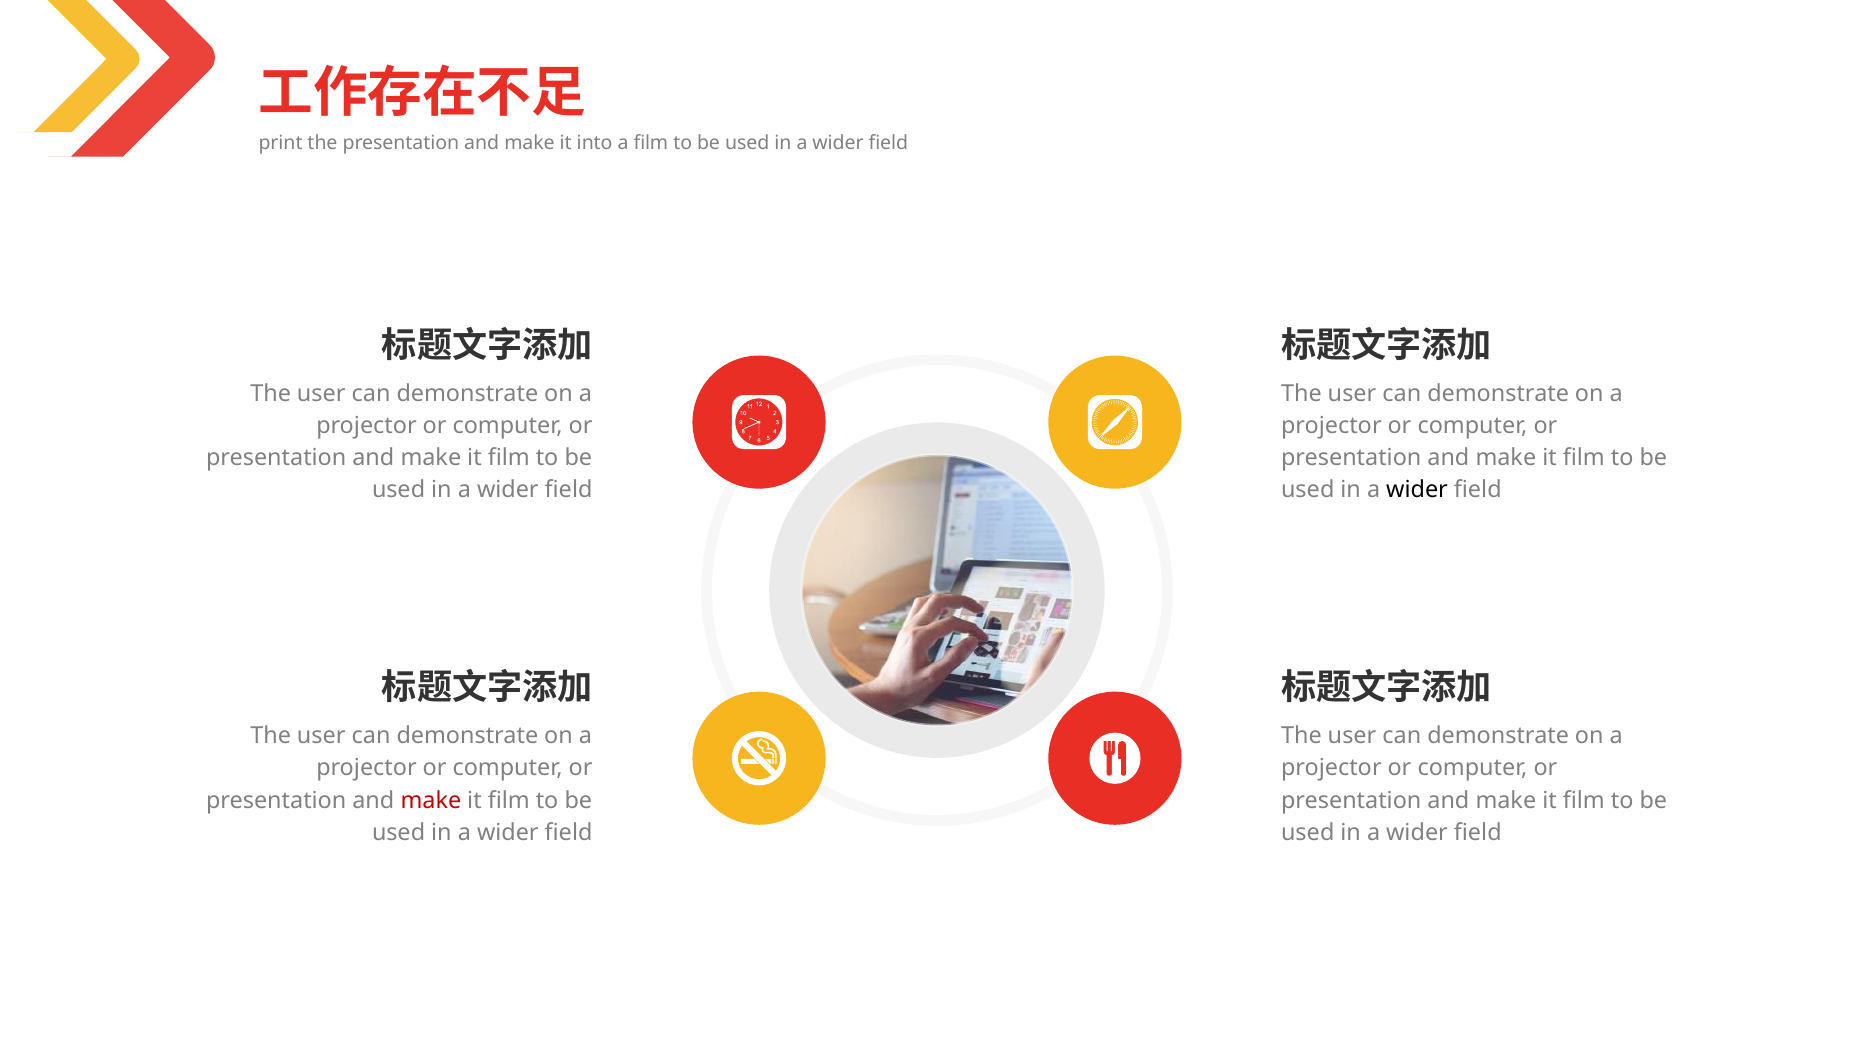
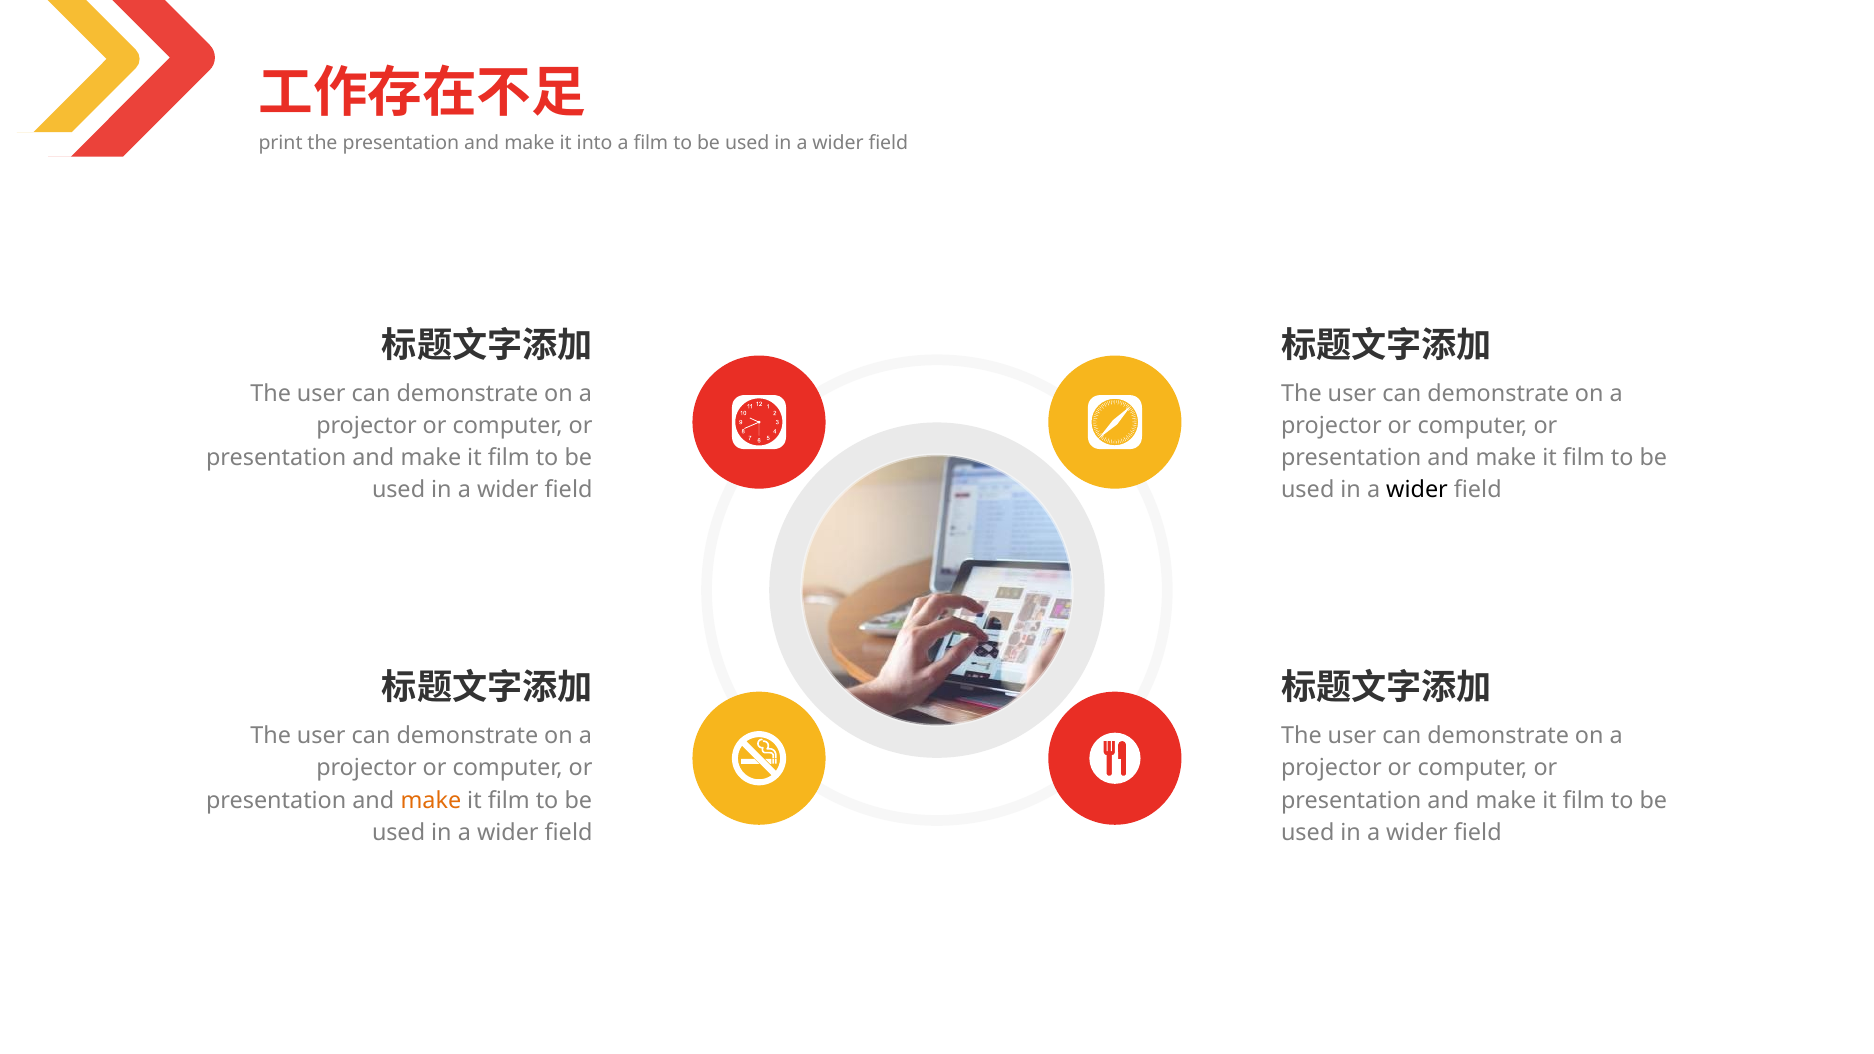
make colour: red -> orange (431, 800)
